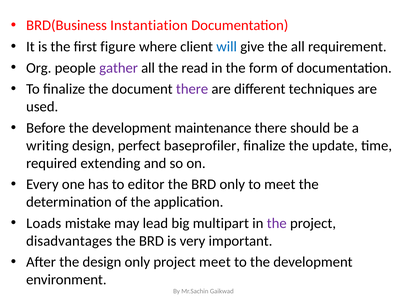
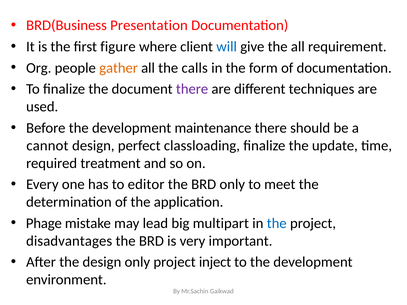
Instantiation: Instantiation -> Presentation (149, 25)
gather colour: purple -> orange (119, 68)
read: read -> calls (195, 68)
writing: writing -> cannot (47, 146)
baseprofiler: baseprofiler -> classloading (202, 146)
extending: extending -> treatment (111, 163)
Loads: Loads -> Phage (44, 223)
the colour: purple -> blue (277, 223)
project meet: meet -> inject (215, 262)
